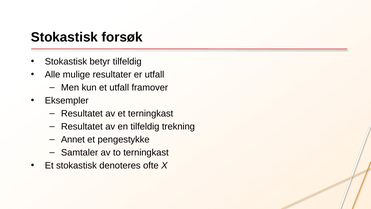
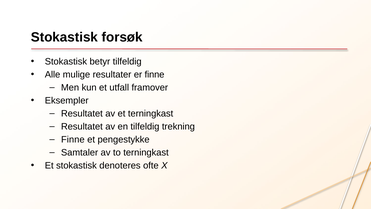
er utfall: utfall -> finne (155, 74)
Annet: Annet -> Finne (73, 139)
